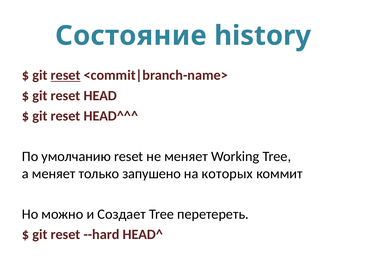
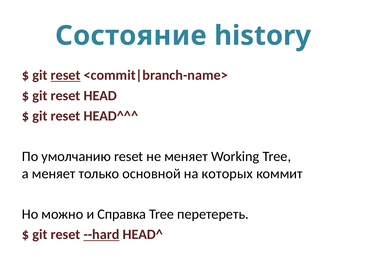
запушено: запушено -> основной (152, 174)
Создает: Создает -> Справка (122, 215)
--hard underline: none -> present (102, 235)
